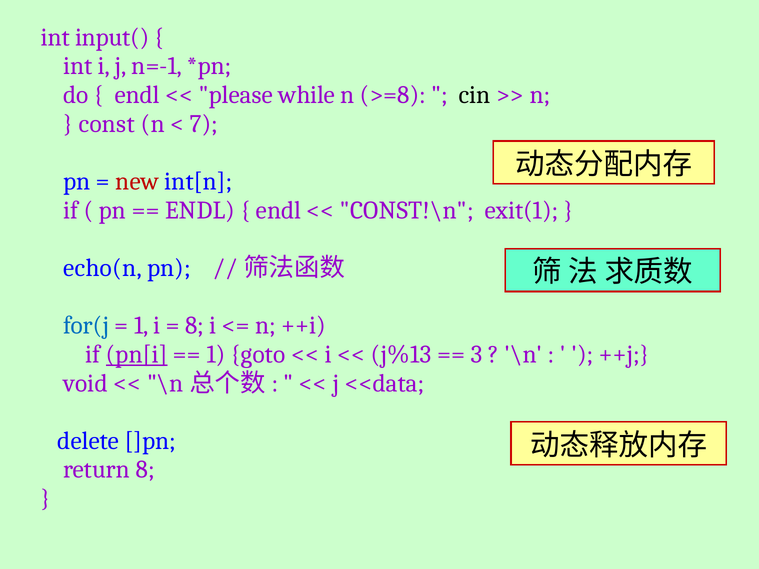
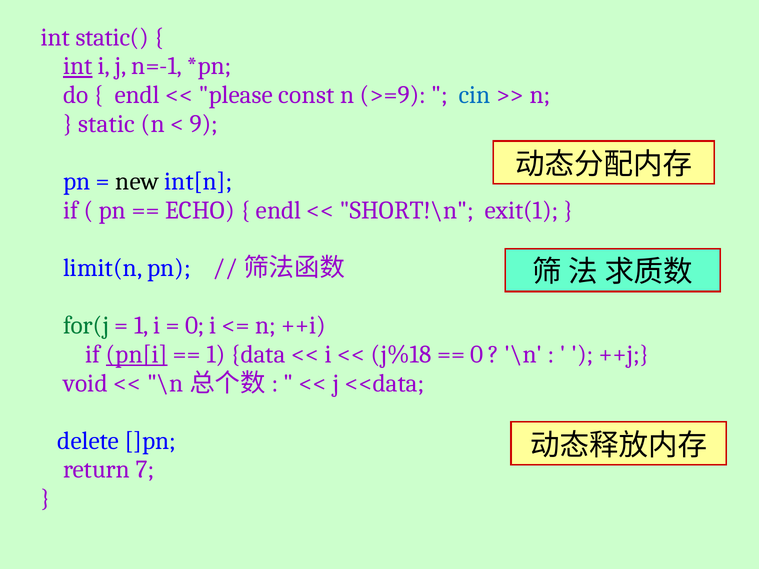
input(: input( -> static( (112, 37)
int underline: none -> present (78, 66)
while: while -> const (306, 95)
>=8: >=8 -> >=9 (393, 95)
cin colour: black -> blue (475, 95)
const: const -> static (107, 124)
7: 7 -> 9 (204, 124)
new colour: red -> black (137, 181)
ENDL: ENDL -> ECHO (200, 210)
CONST!\n: CONST!\n -> SHORT!\n (407, 210)
echo(n: echo(n -> limit(n (103, 268)
for(j colour: blue -> green (86, 326)
8: 8 -> 0 (195, 326)
goto: goto -> data (258, 355)
j%13: j%13 -> j%18 (401, 355)
3: 3 -> 0 (477, 355)
return 8: 8 -> 7 (145, 470)
